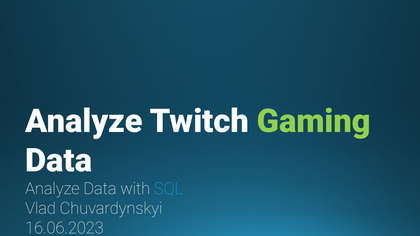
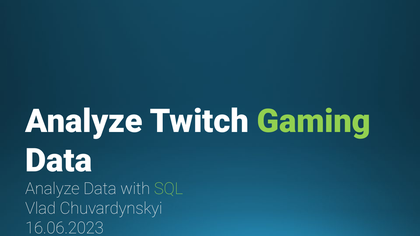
SQL colour: light blue -> light green (169, 189)
